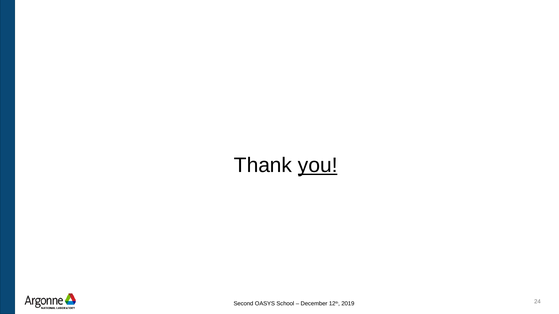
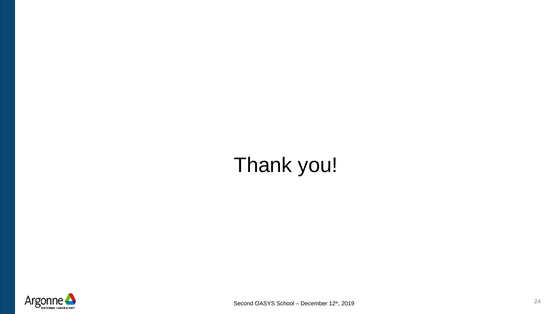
you underline: present -> none (318, 166)
